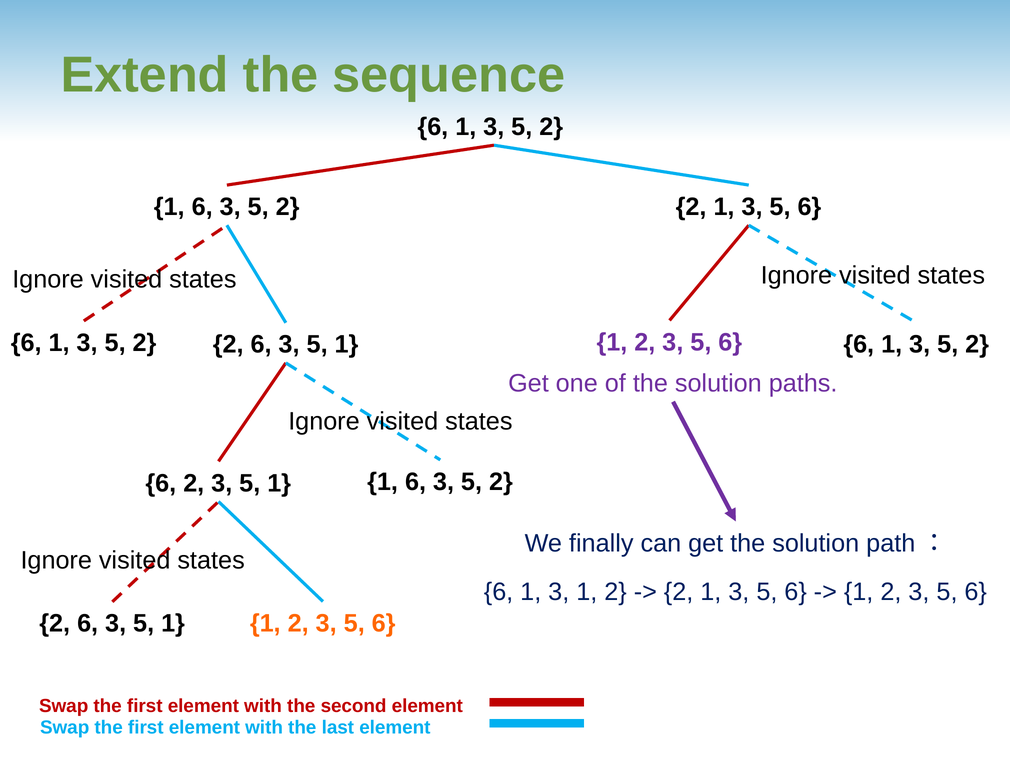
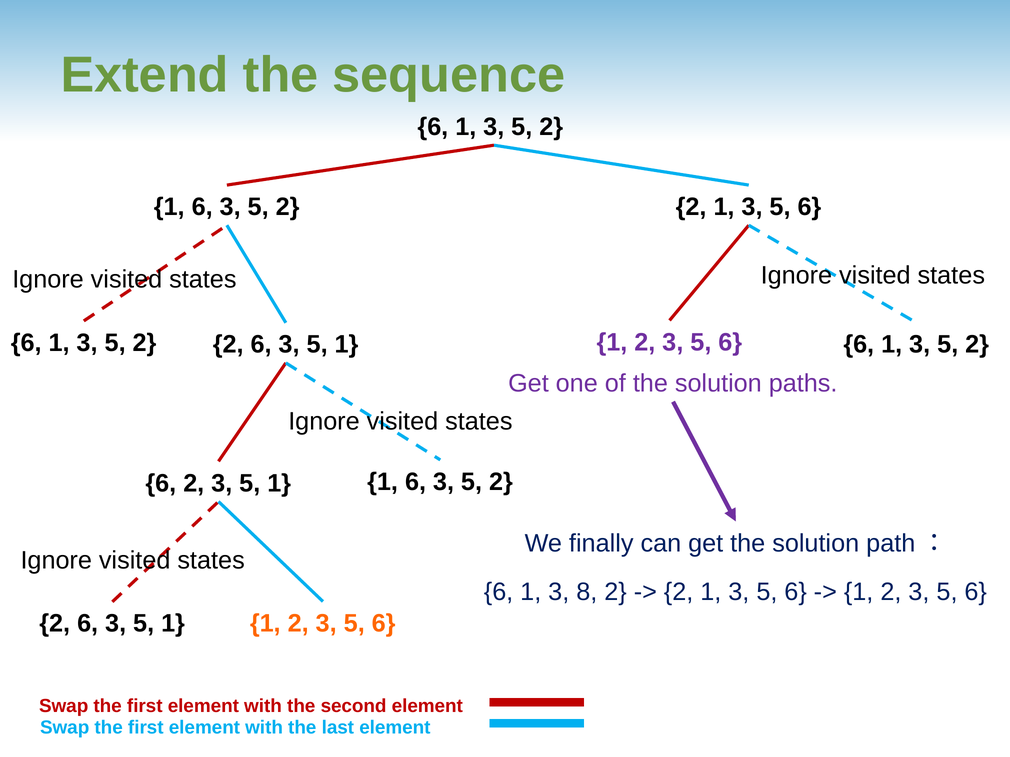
3 1: 1 -> 8 (587, 592)
